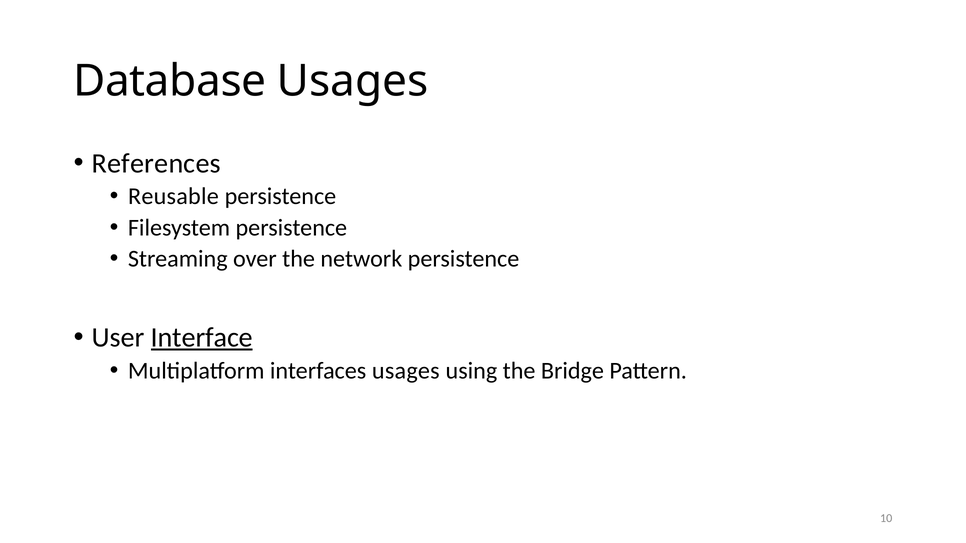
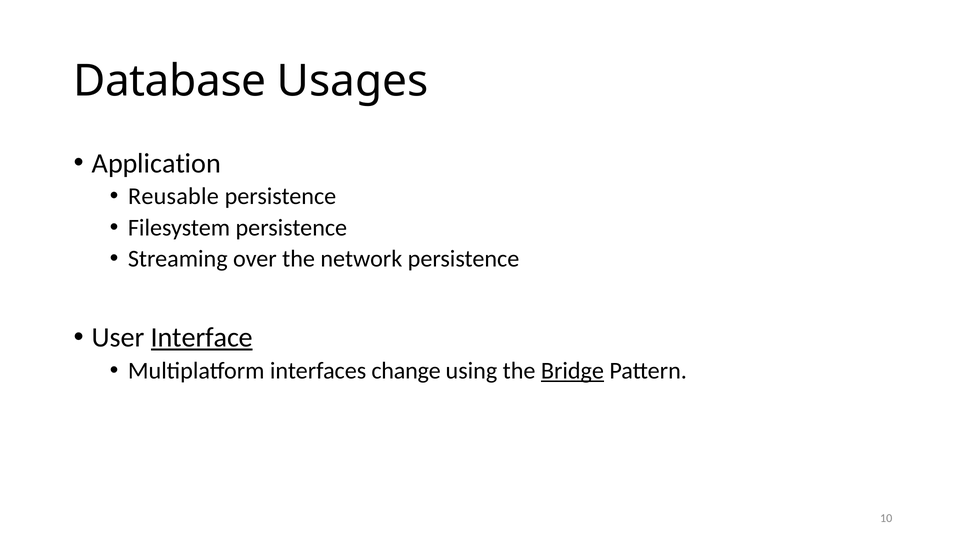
References: References -> Application (156, 163)
interfaces usages: usages -> change (406, 371)
Bridge underline: none -> present (572, 371)
